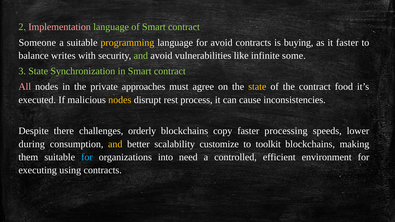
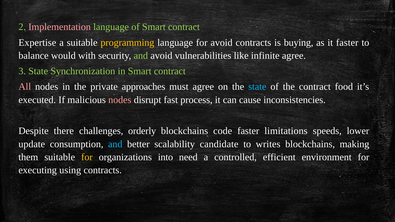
Someone: Someone -> Expertise (37, 43)
writes: writes -> would (63, 56)
infinite some: some -> agree (294, 56)
state colour: yellow -> light blue (257, 87)
nodes colour: yellow -> pink (120, 100)
rest: rest -> fast (171, 100)
copy: copy -> code (223, 131)
processing: processing -> limitations (286, 131)
during: during -> update (32, 144)
and colour: yellow -> light blue (115, 144)
customize: customize -> candidate (219, 144)
toolkit: toolkit -> writes (268, 144)
for colour: light blue -> yellow (87, 157)
